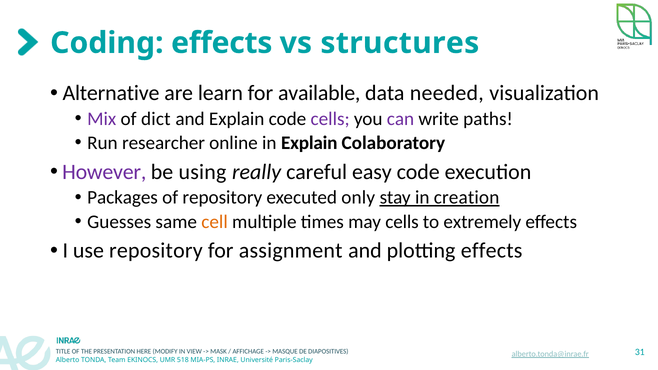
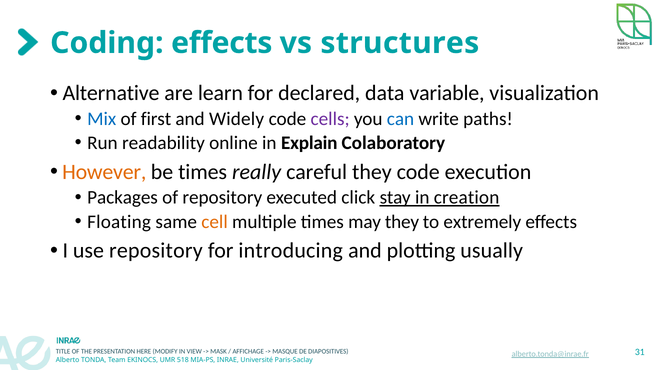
available: available -> declared (319, 93)
needed: needed -> variable (447, 93)
Mix colour: purple -> blue (102, 119)
dict: dict -> first (156, 119)
and Explain: Explain -> Widely (237, 119)
can colour: purple -> blue (400, 119)
researcher: researcher -> readability (163, 143)
However colour: purple -> orange (104, 172)
be using: using -> times (203, 172)
careful easy: easy -> they (372, 172)
only: only -> click (358, 198)
Guesses: Guesses -> Floating (119, 222)
may cells: cells -> they (402, 222)
assignment: assignment -> introducing (291, 251)
plotting effects: effects -> usually (492, 251)
